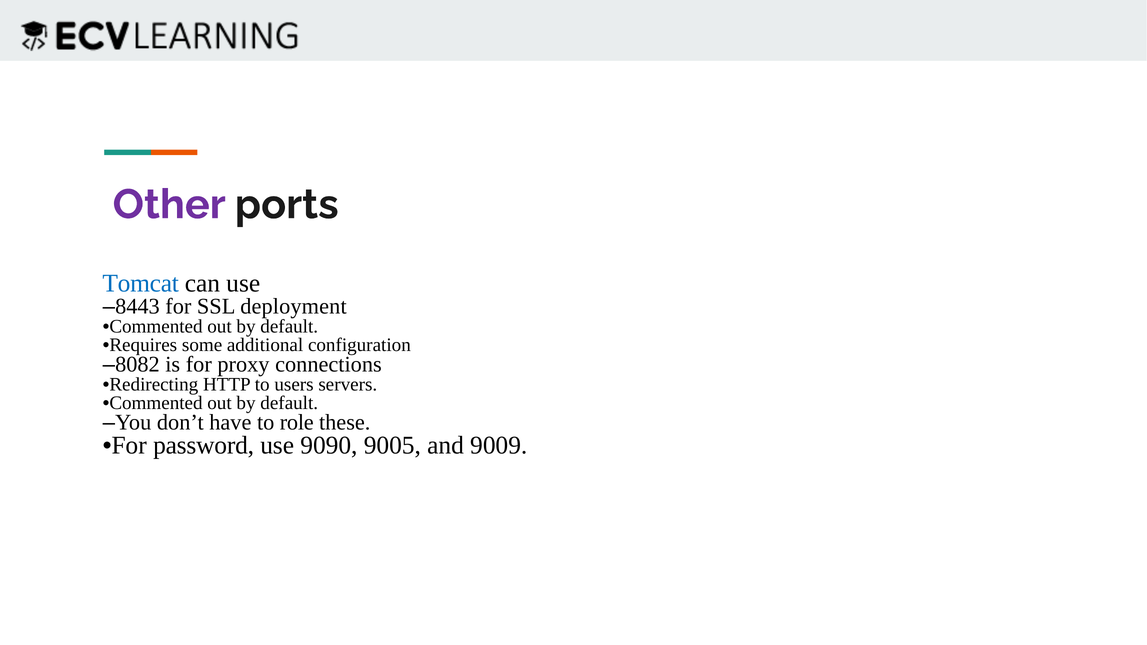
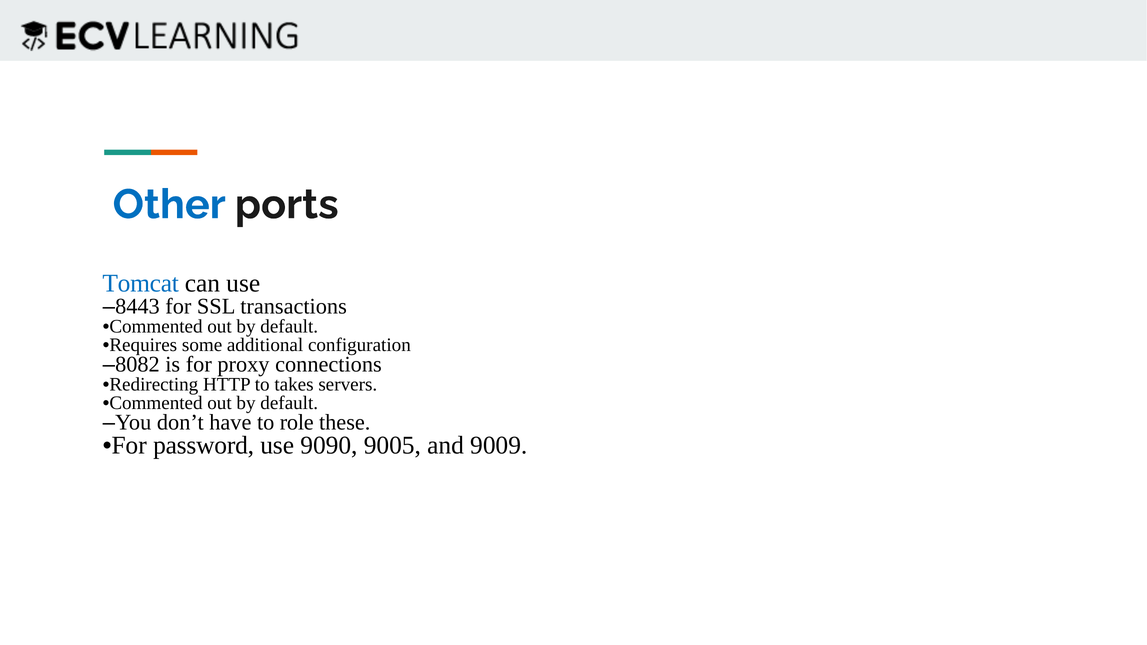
Other colour: purple -> blue (169, 205)
deployment: deployment -> transactions (294, 307)
users: users -> takes (294, 385)
